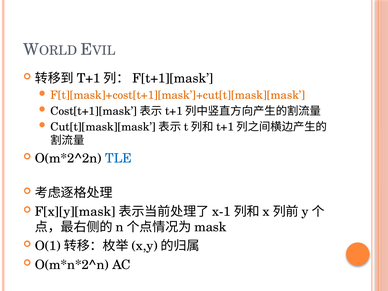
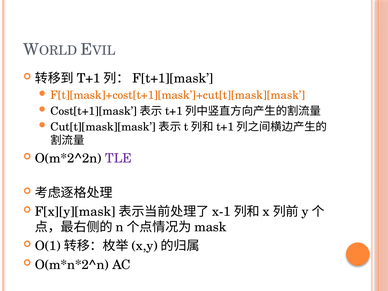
TLE colour: blue -> purple (118, 158)
